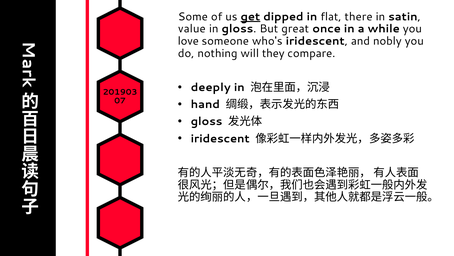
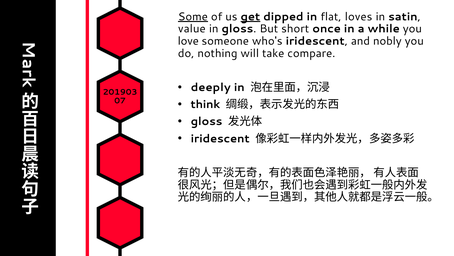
Some underline: none -> present (193, 17)
there: there -> loves (359, 17)
great: great -> short (295, 29)
they: they -> take (273, 53)
hand: hand -> think (205, 104)
